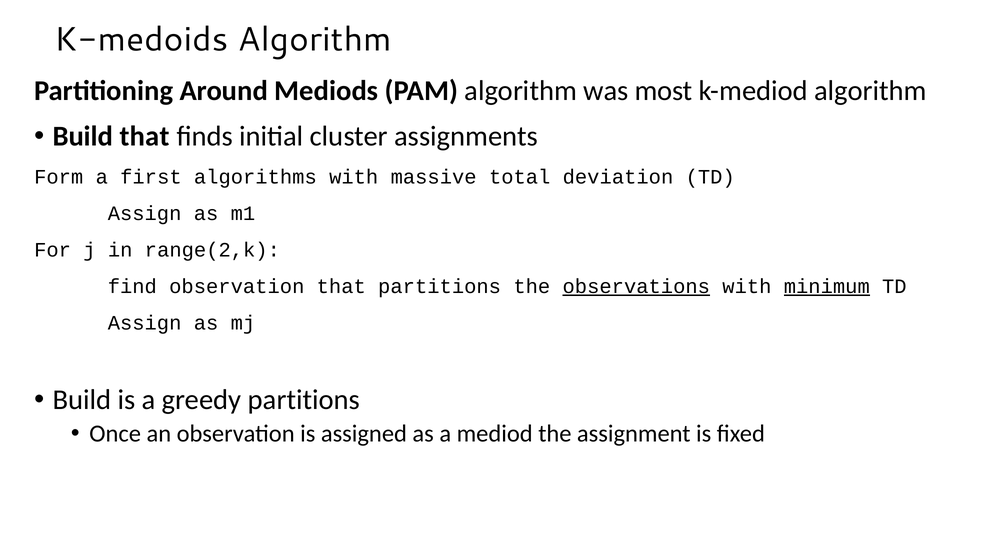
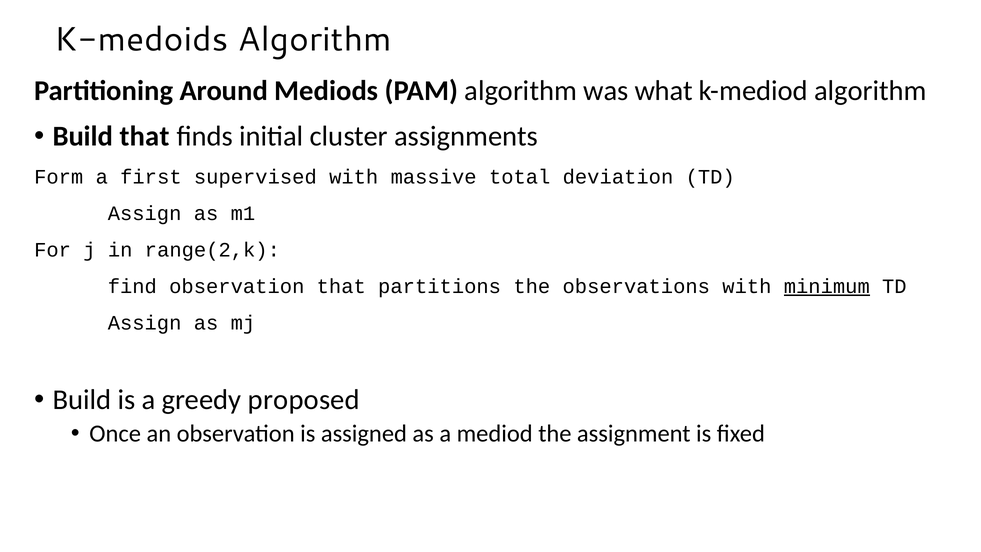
most: most -> what (664, 91)
algorithms: algorithms -> supervised (255, 177)
observations underline: present -> none (636, 286)
greedy partitions: partitions -> proposed (304, 400)
